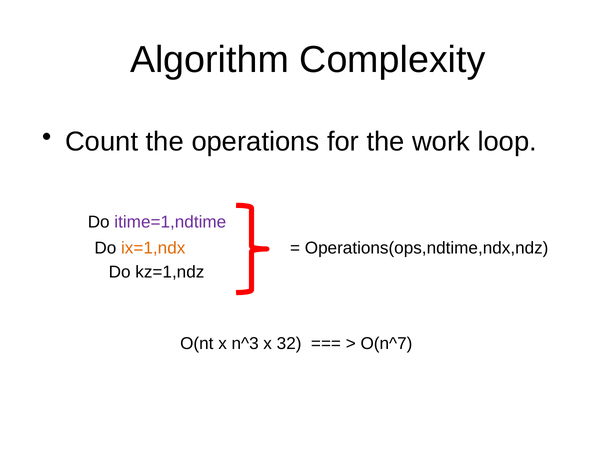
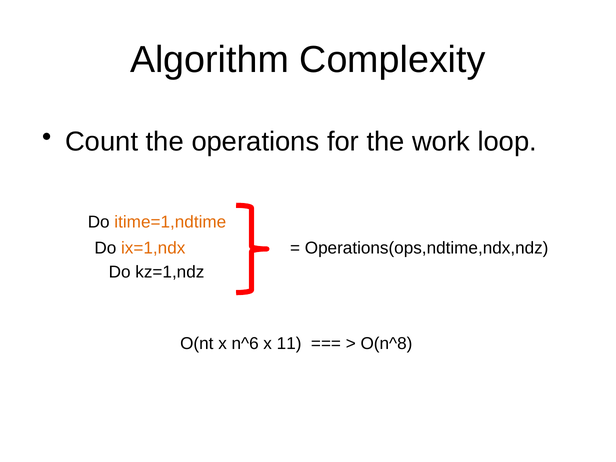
itime=1,ndtime colour: purple -> orange (170, 222)
n^3: n^3 -> n^6 (245, 344)
32: 32 -> 11 (289, 344)
O(n^7: O(n^7 -> O(n^8 (386, 344)
